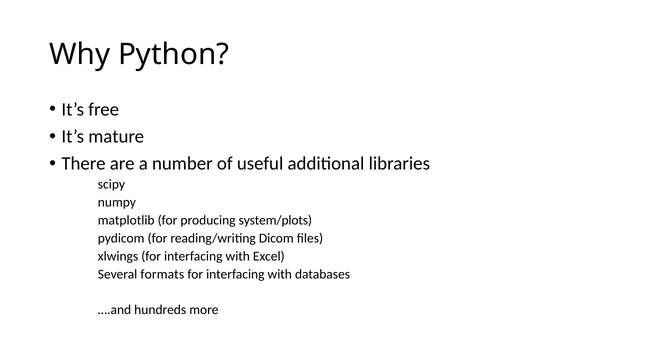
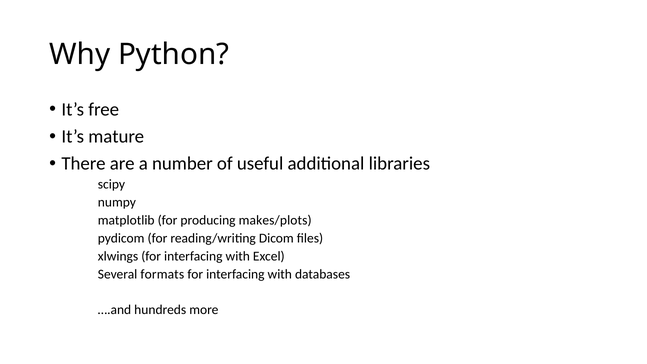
system/plots: system/plots -> makes/plots (275, 220)
